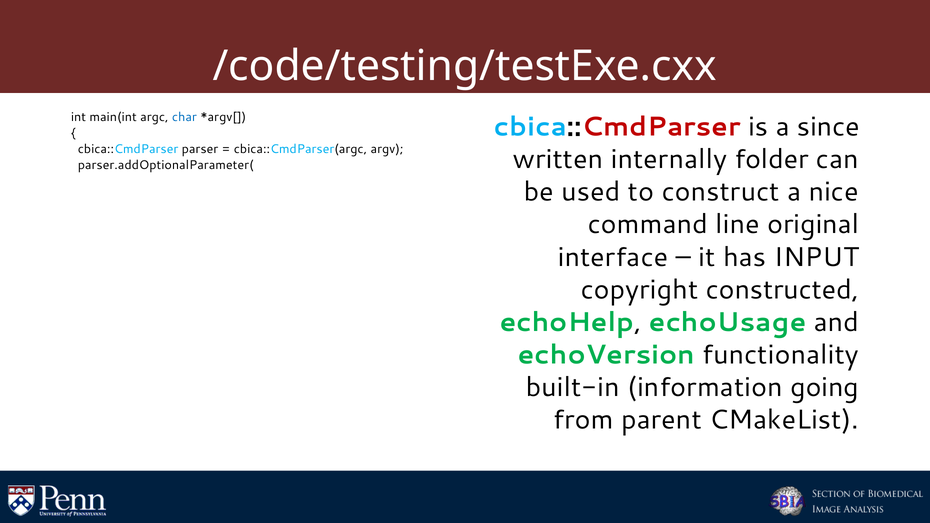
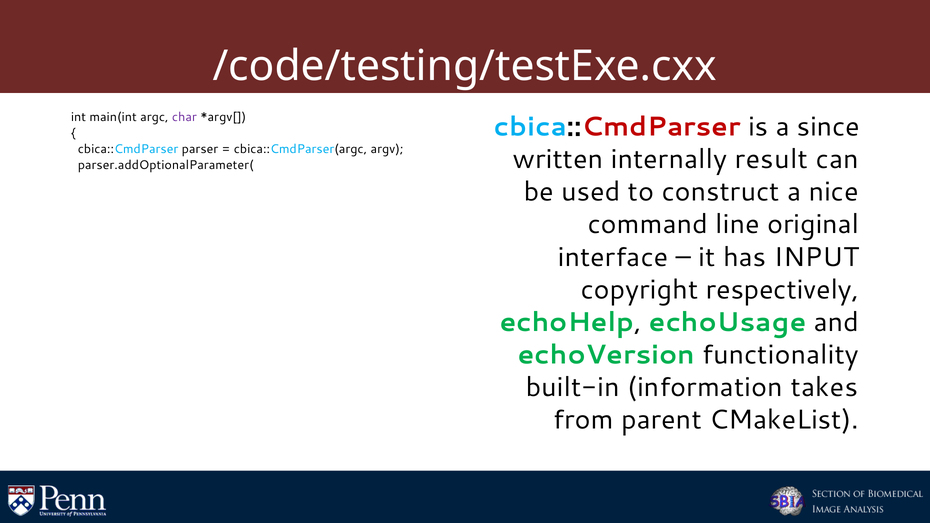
char colour: blue -> purple (184, 117)
folder: folder -> result (771, 159)
constructed: constructed -> respectively (782, 290)
information going: going -> takes (824, 387)
